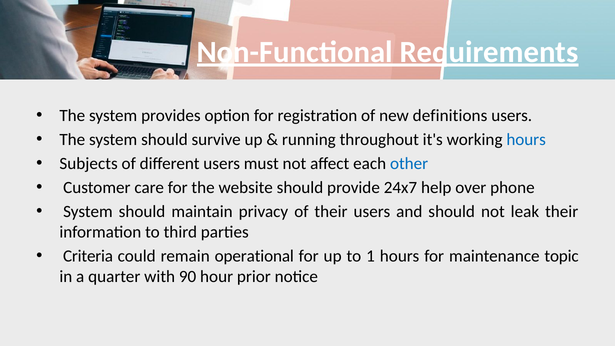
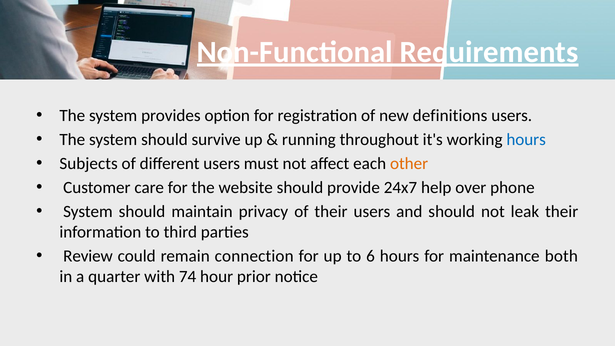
other colour: blue -> orange (409, 164)
Criteria: Criteria -> Review (88, 256)
operational: operational -> connection (254, 256)
1: 1 -> 6 (370, 256)
topic: topic -> both (561, 256)
90: 90 -> 74 (188, 276)
